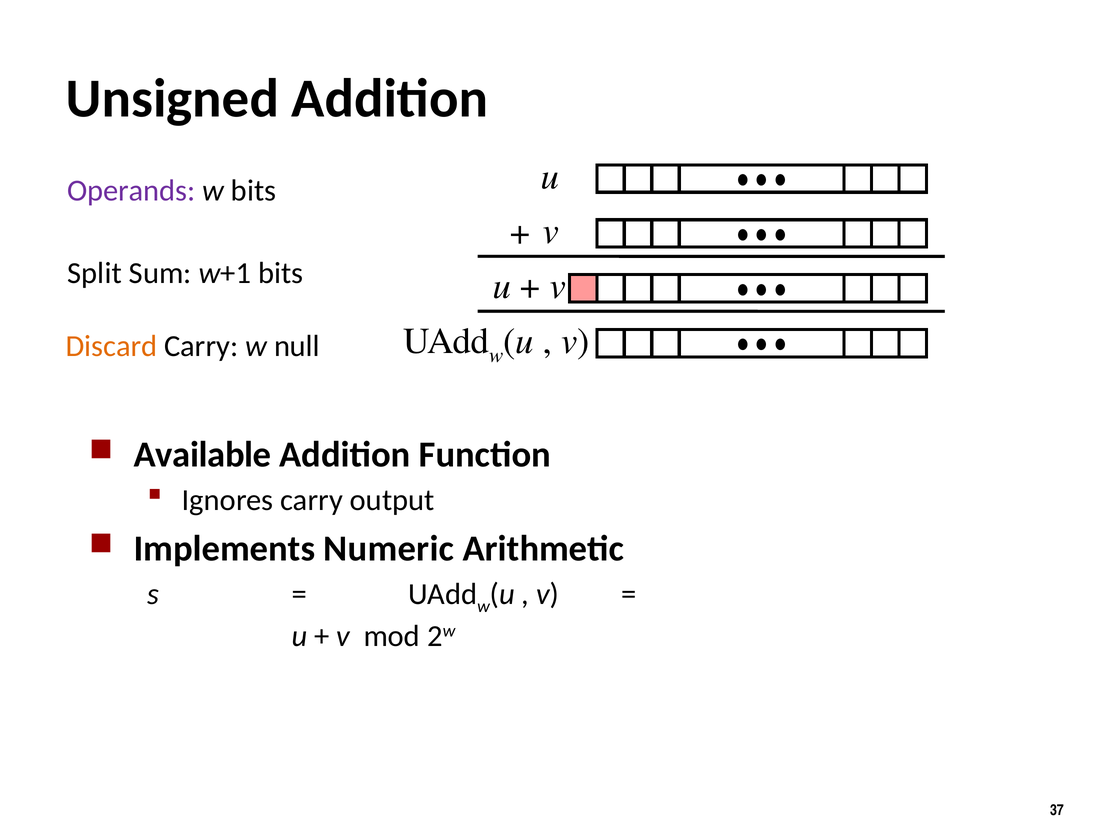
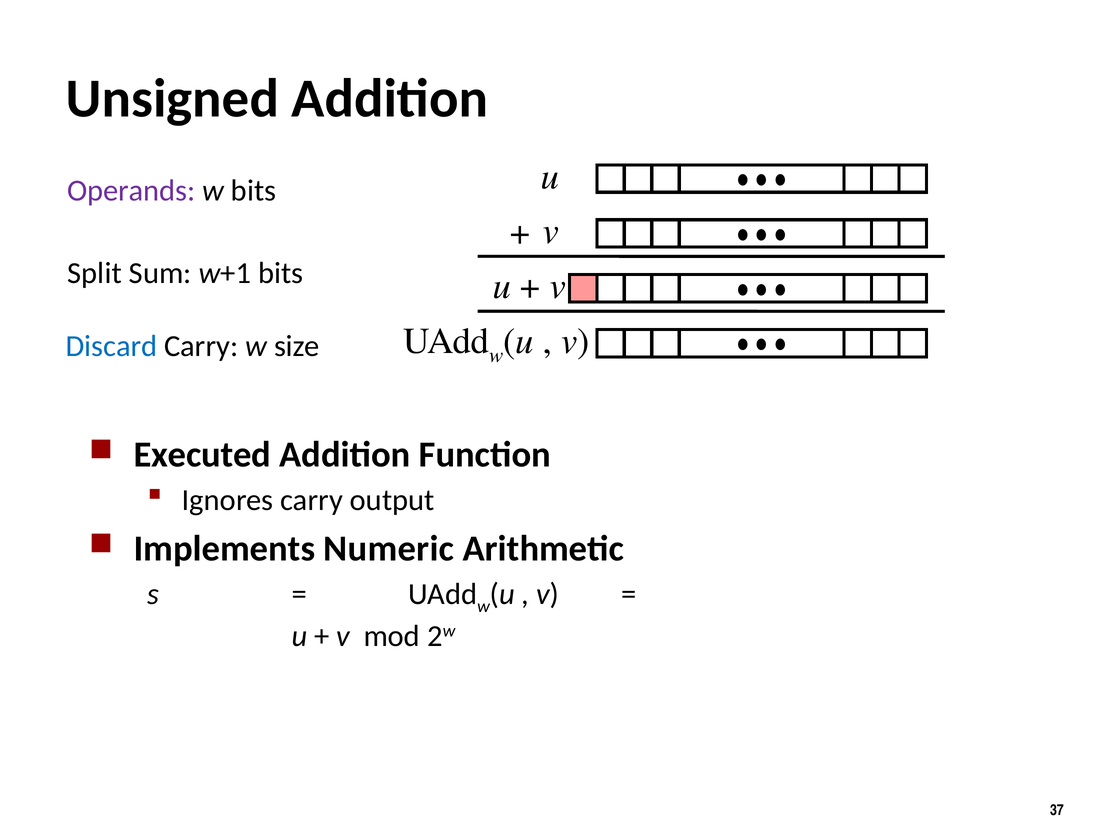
Discard colour: orange -> blue (111, 346)
null: null -> size (297, 346)
Available: Available -> Executed (202, 455)
